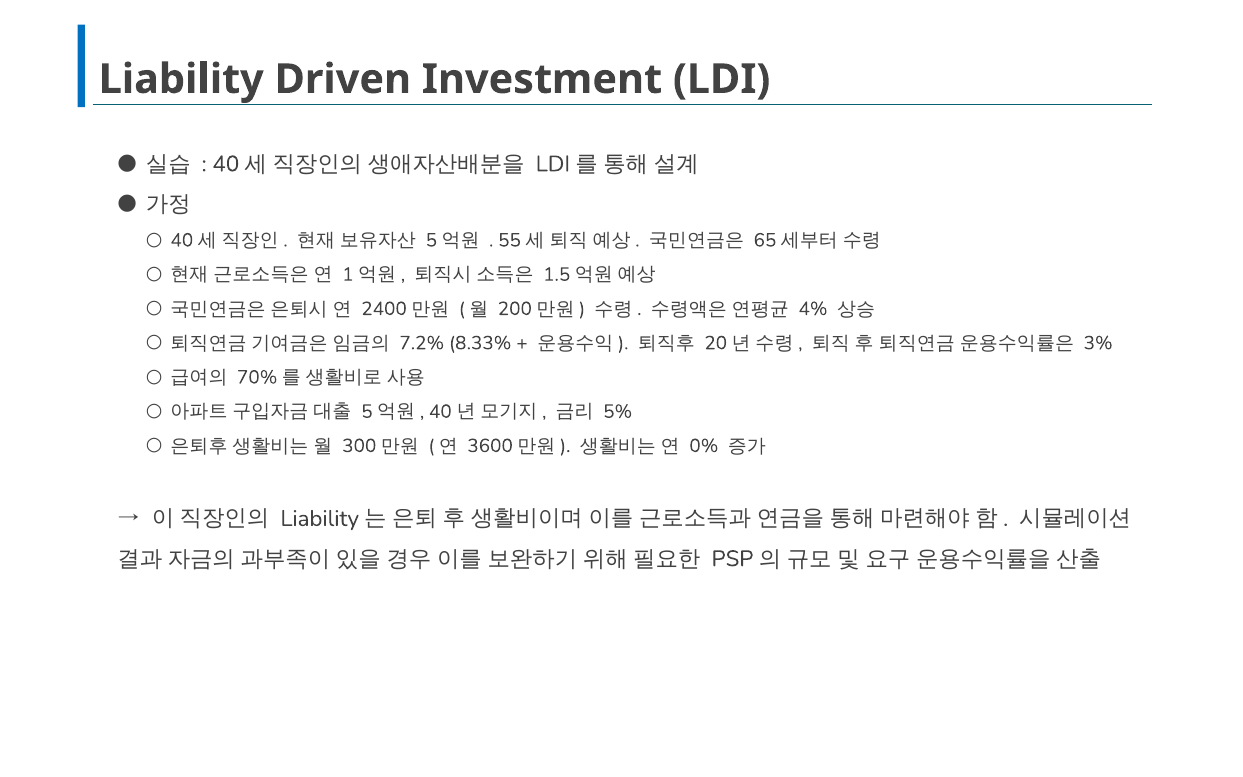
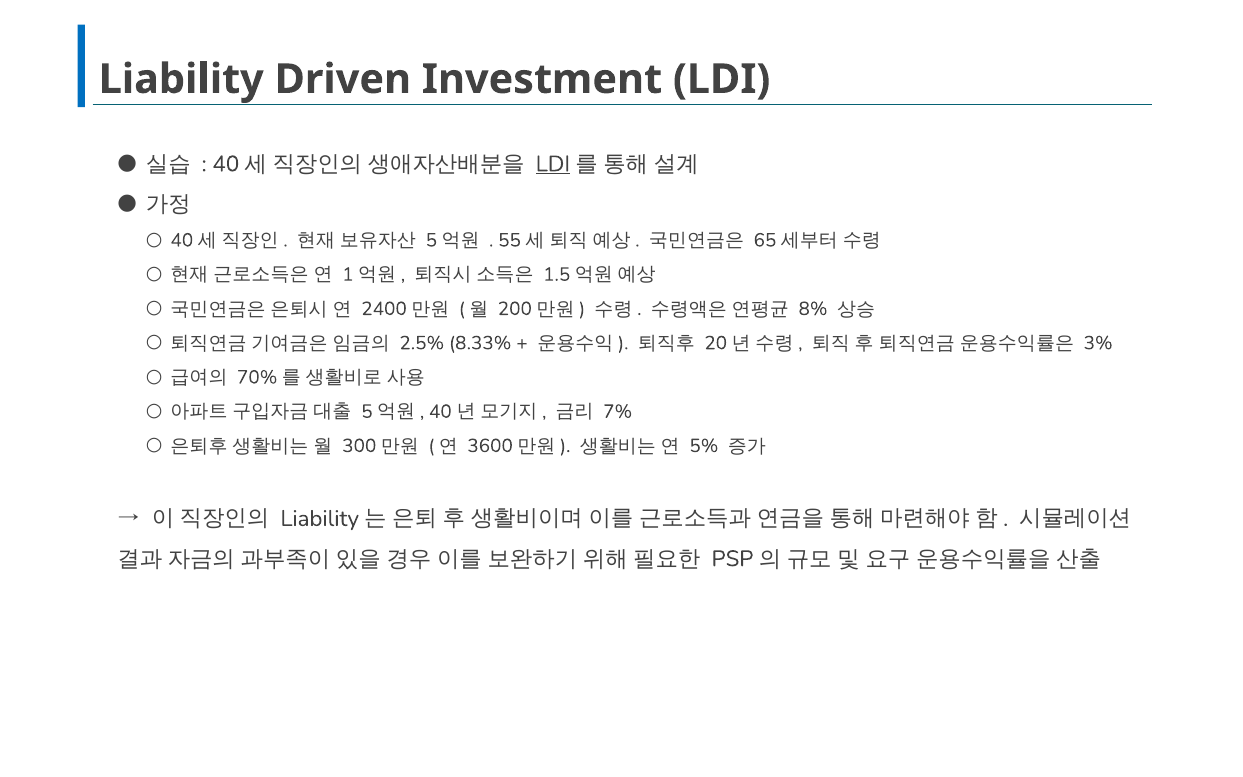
LDI underline: none -> present (553, 164)
4%: 4% -> 8% (813, 309)
7.2%: 7.2% -> 2.5% (422, 343)
5%: 5% -> 7% (618, 411)
0%: 0% -> 5% (704, 446)
